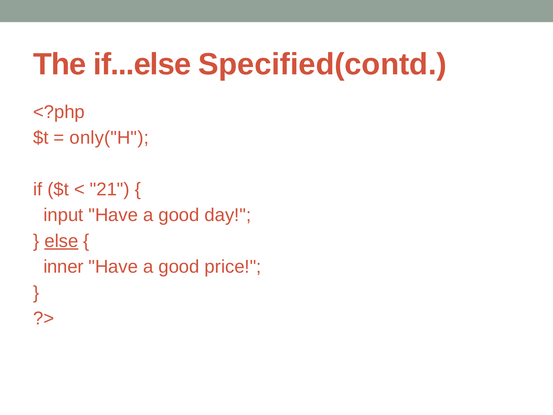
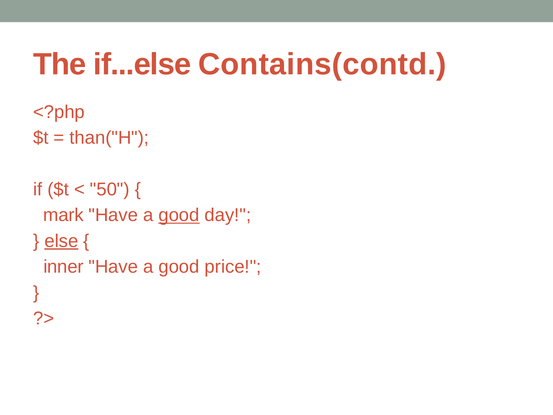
Specified(contd: Specified(contd -> Contains(contd (322, 64)
only("H: only("H -> than("H (109, 138)
21: 21 -> 50 (110, 189)
input: input -> mark (63, 215)
good underline: none -> present (179, 215)
